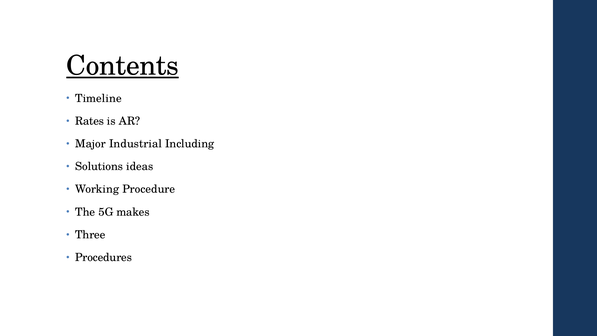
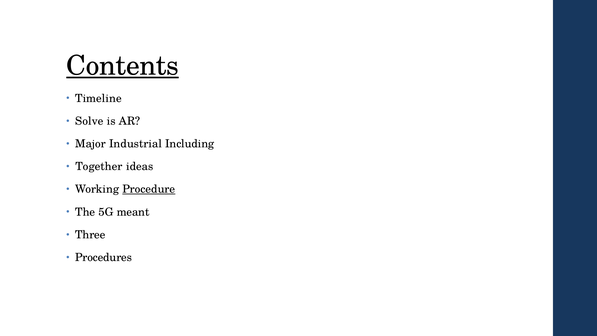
Rates: Rates -> Solve (89, 121)
Solutions: Solutions -> Together (99, 166)
Procedure underline: none -> present (149, 189)
makes: makes -> meant (133, 212)
